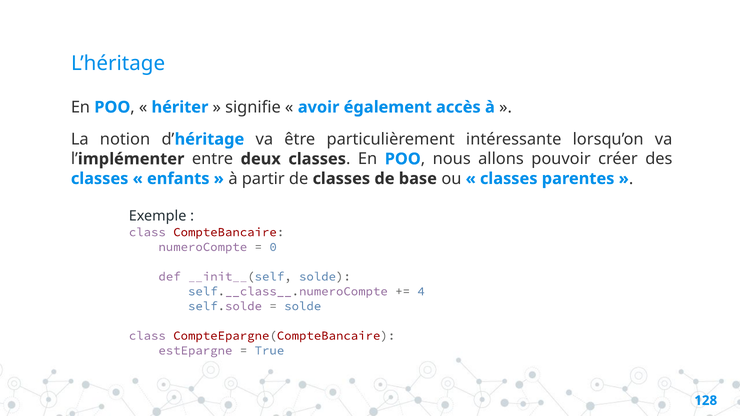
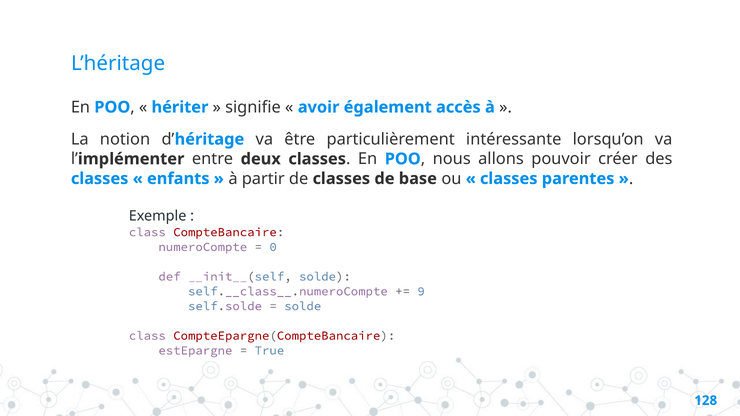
4: 4 -> 9 (421, 291)
